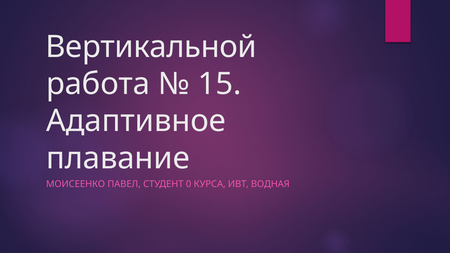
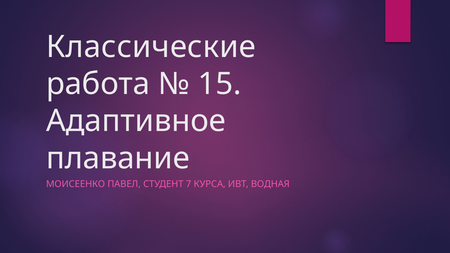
Вертикальной: Вертикальной -> Классические (151, 47)
0: 0 -> 7 (189, 184)
